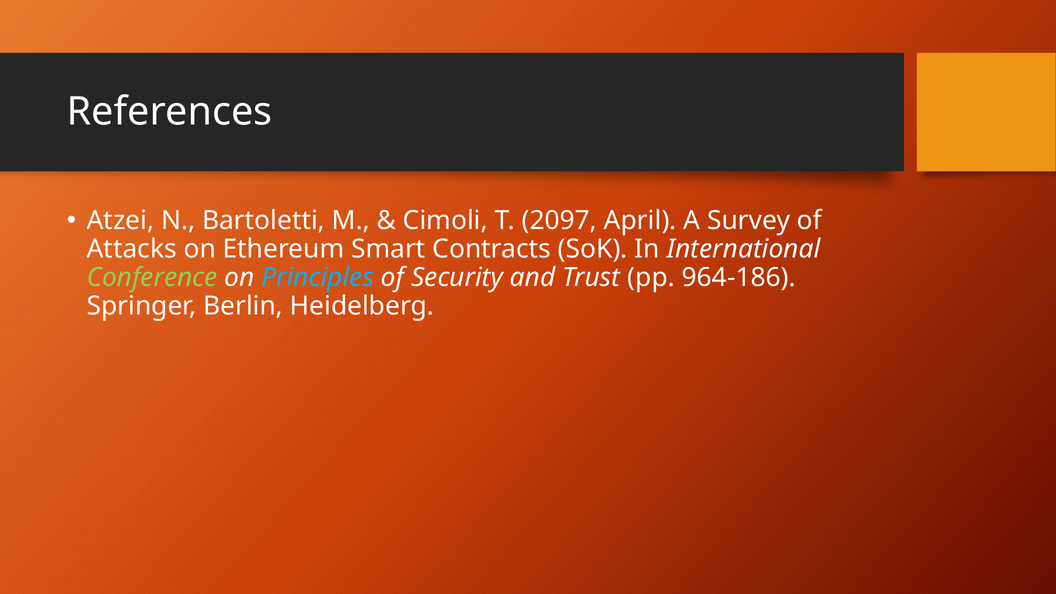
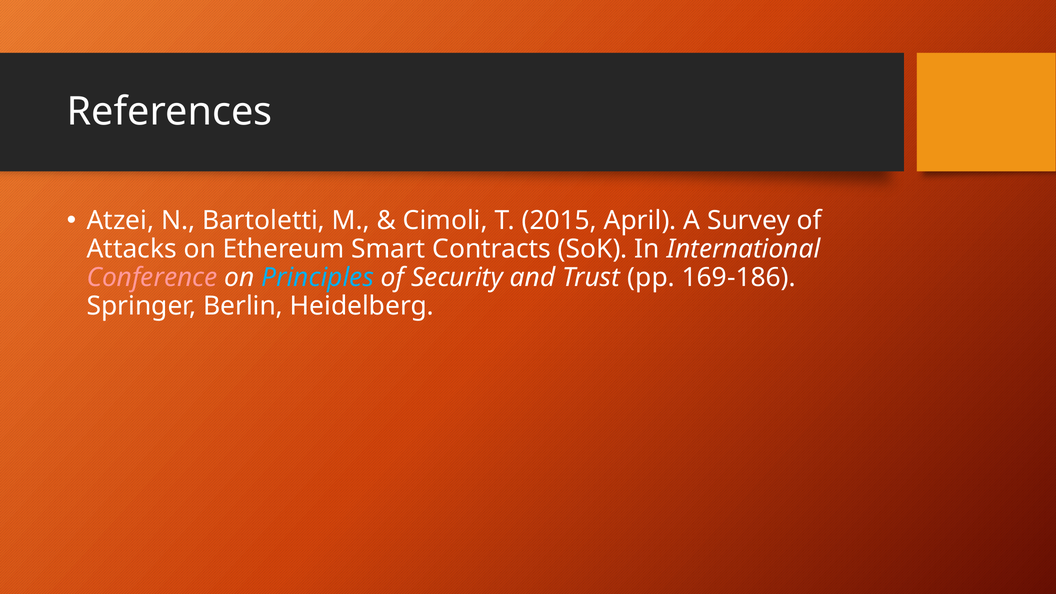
2097: 2097 -> 2015 (559, 220)
Conference colour: light green -> pink (152, 277)
964-186: 964-186 -> 169-186 (739, 277)
